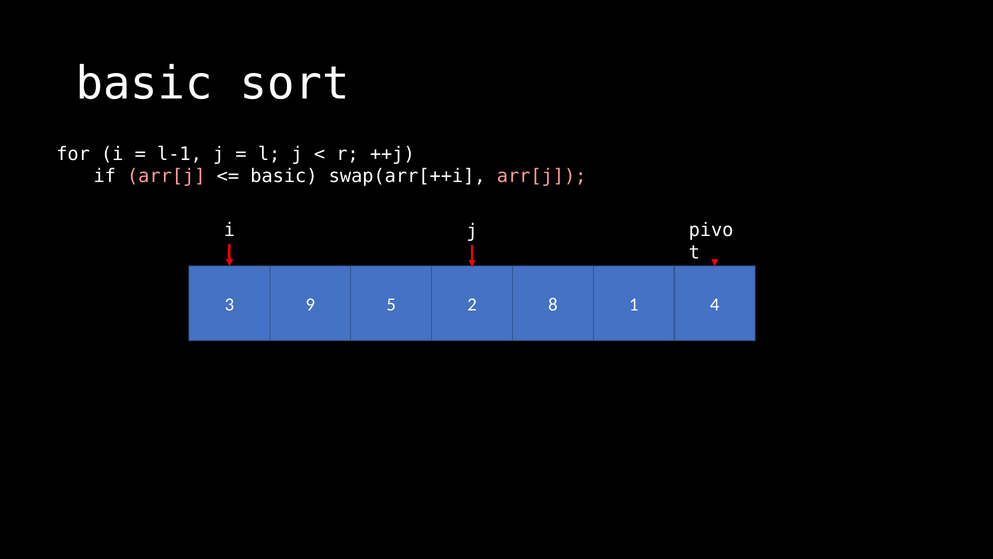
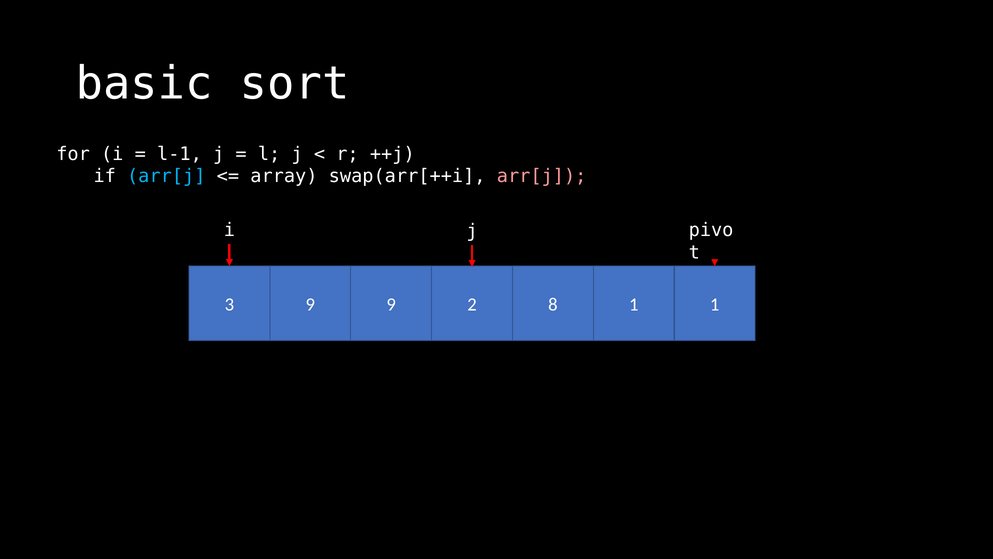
arr[j colour: pink -> light blue (166, 176)
basic: basic -> array (284, 176)
9 5: 5 -> 9 (391, 304)
1 4: 4 -> 1 (715, 304)
